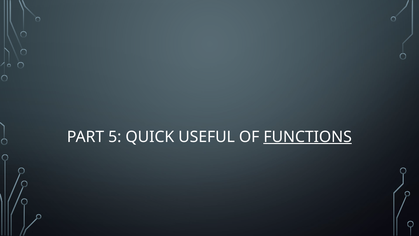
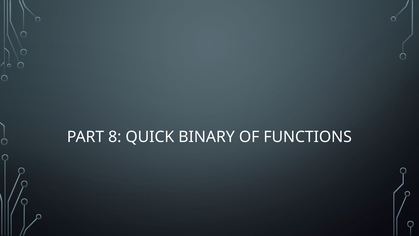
5: 5 -> 8 (115, 137)
USEFUL: USEFUL -> BINARY (207, 137)
FUNCTIONS underline: present -> none (308, 137)
